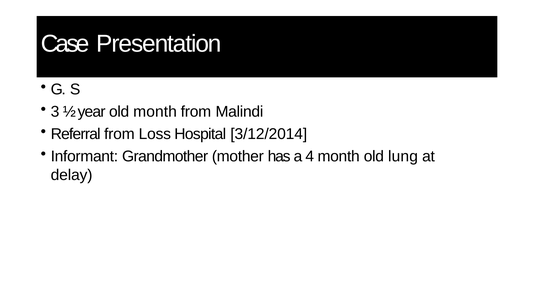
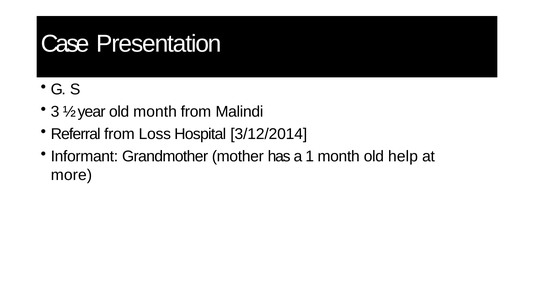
4: 4 -> 1 (310, 157)
lung: lung -> help (403, 157)
delay: delay -> more (71, 175)
